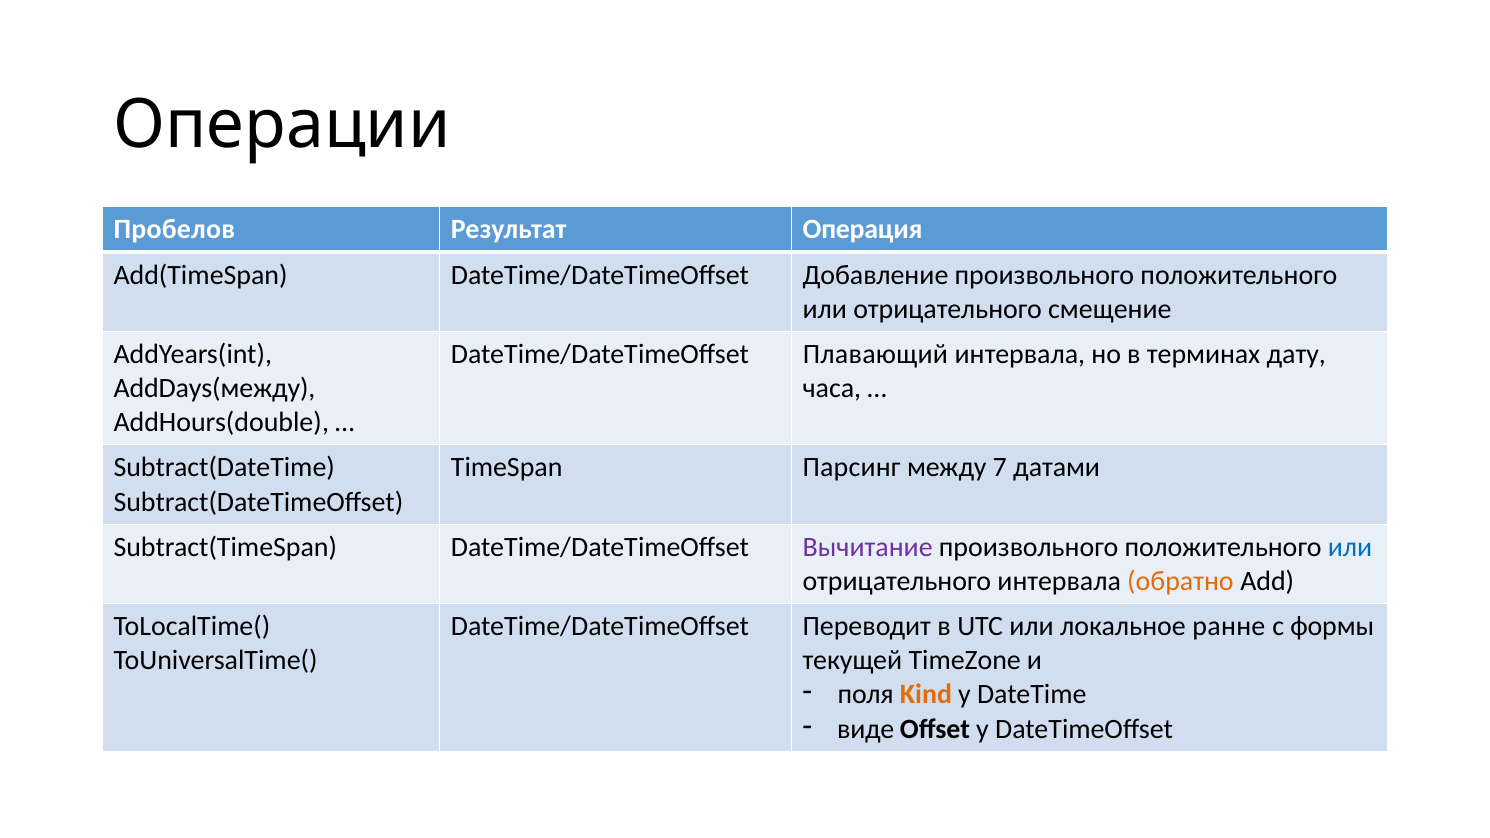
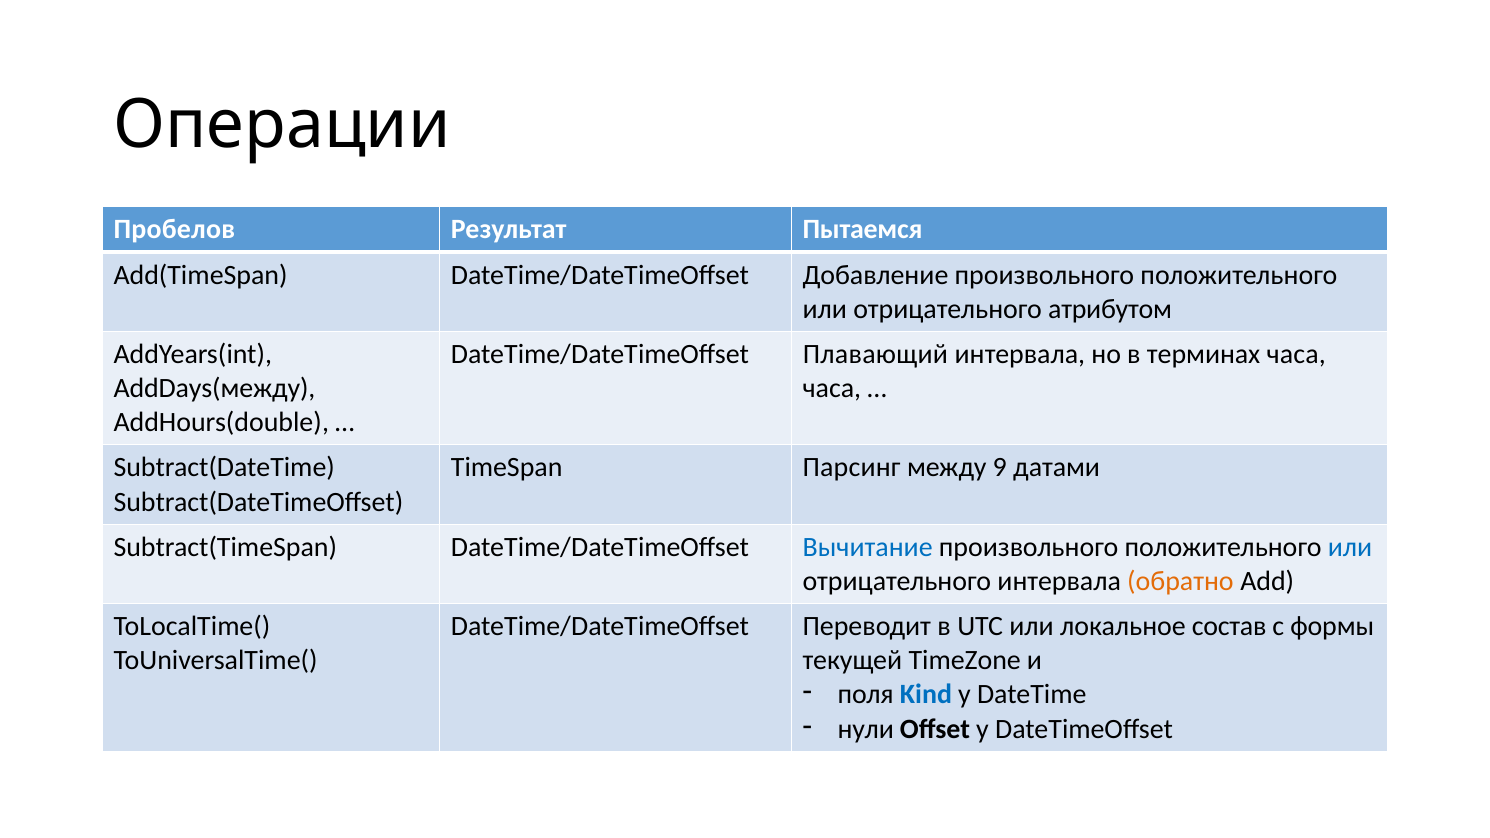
Операция: Операция -> Пытаемся (863, 230)
смещение: смещение -> атрибутом (1110, 309)
терминах дату: дату -> часа (1296, 354)
7: 7 -> 9 (1000, 468)
Вычитание colour: purple -> blue (868, 547)
ранне: ранне -> состав (1229, 627)
Kind colour: orange -> blue (926, 695)
виде: виде -> нули (866, 729)
